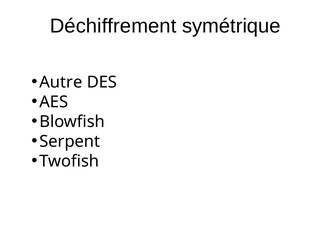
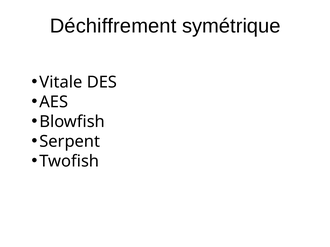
Autre: Autre -> Vitale (61, 82)
